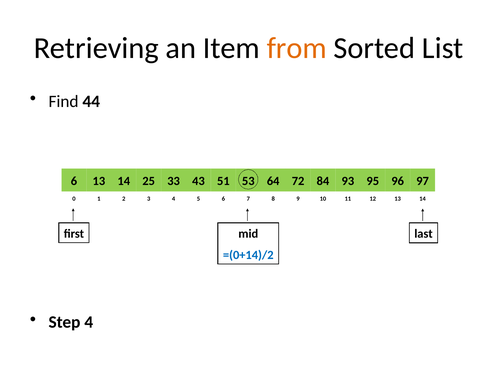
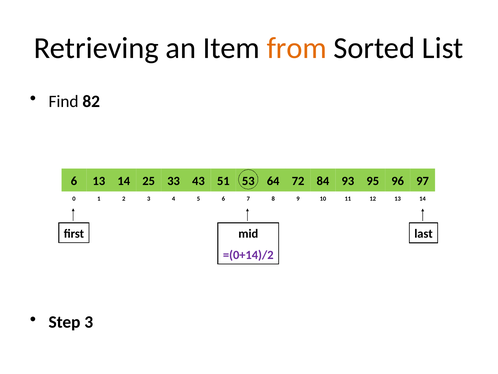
44: 44 -> 82 (91, 101)
=(0+14)/2 colour: blue -> purple (248, 255)
Step 4: 4 -> 3 (89, 322)
